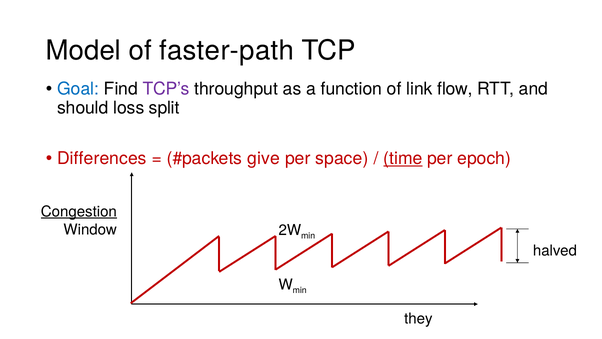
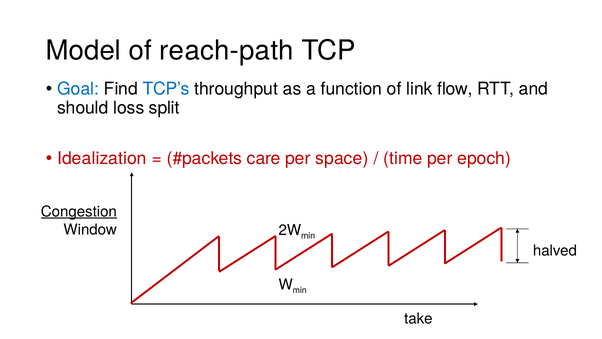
faster-path: faster-path -> reach-path (227, 51)
TCP’s colour: purple -> blue (166, 89)
Differences: Differences -> Idealization (102, 158)
give: give -> care (264, 158)
time underline: present -> none (403, 158)
they: they -> take (418, 318)
